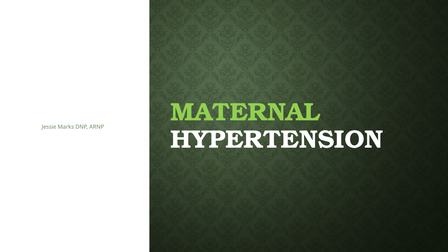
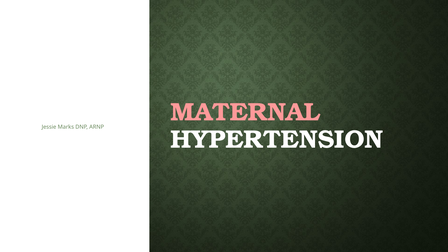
MATERNAL colour: light green -> pink (245, 112)
